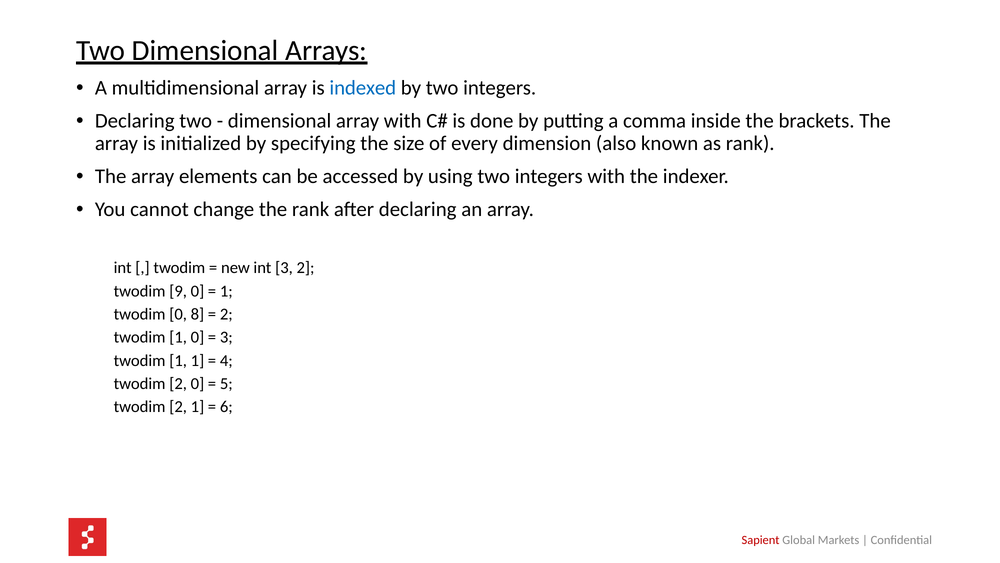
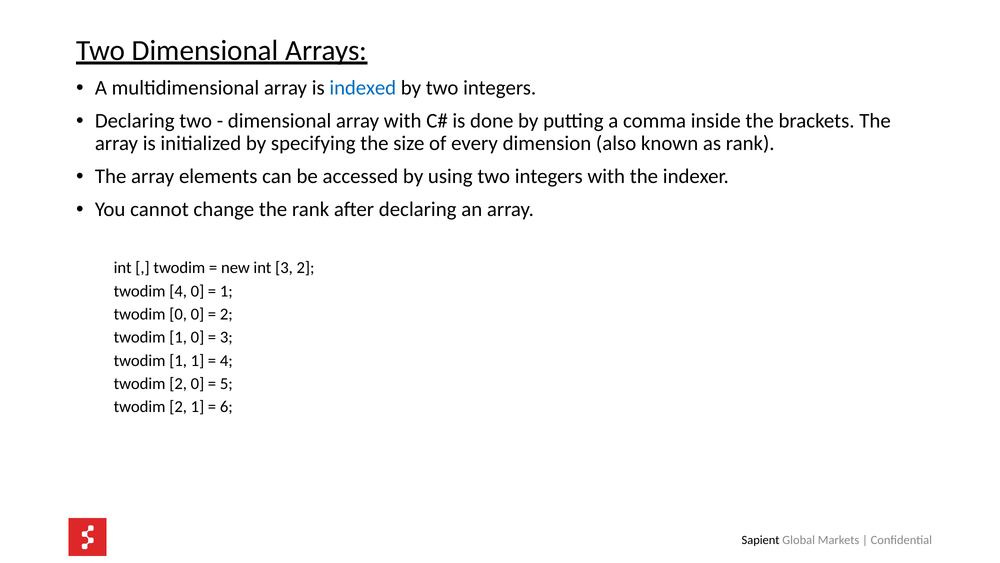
twodim 9: 9 -> 4 (178, 291)
0 8: 8 -> 0 (197, 314)
Sapient colour: red -> black (761, 540)
